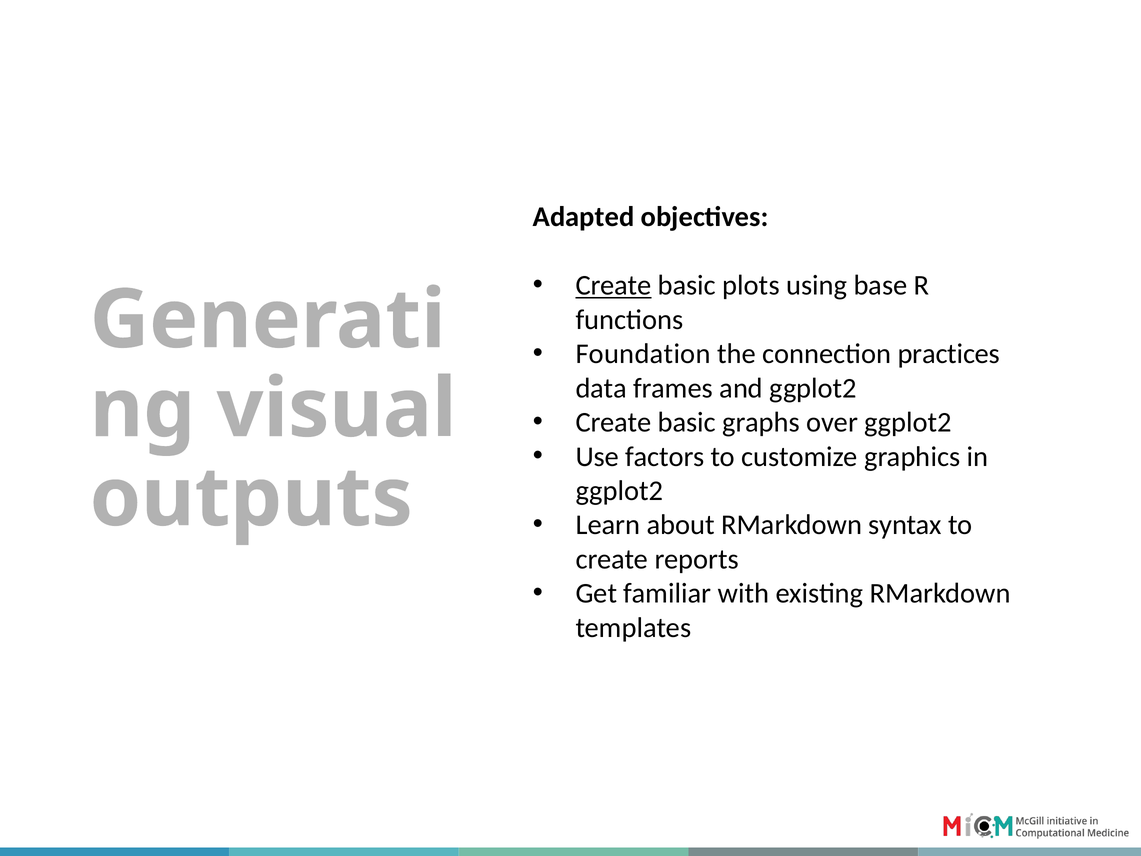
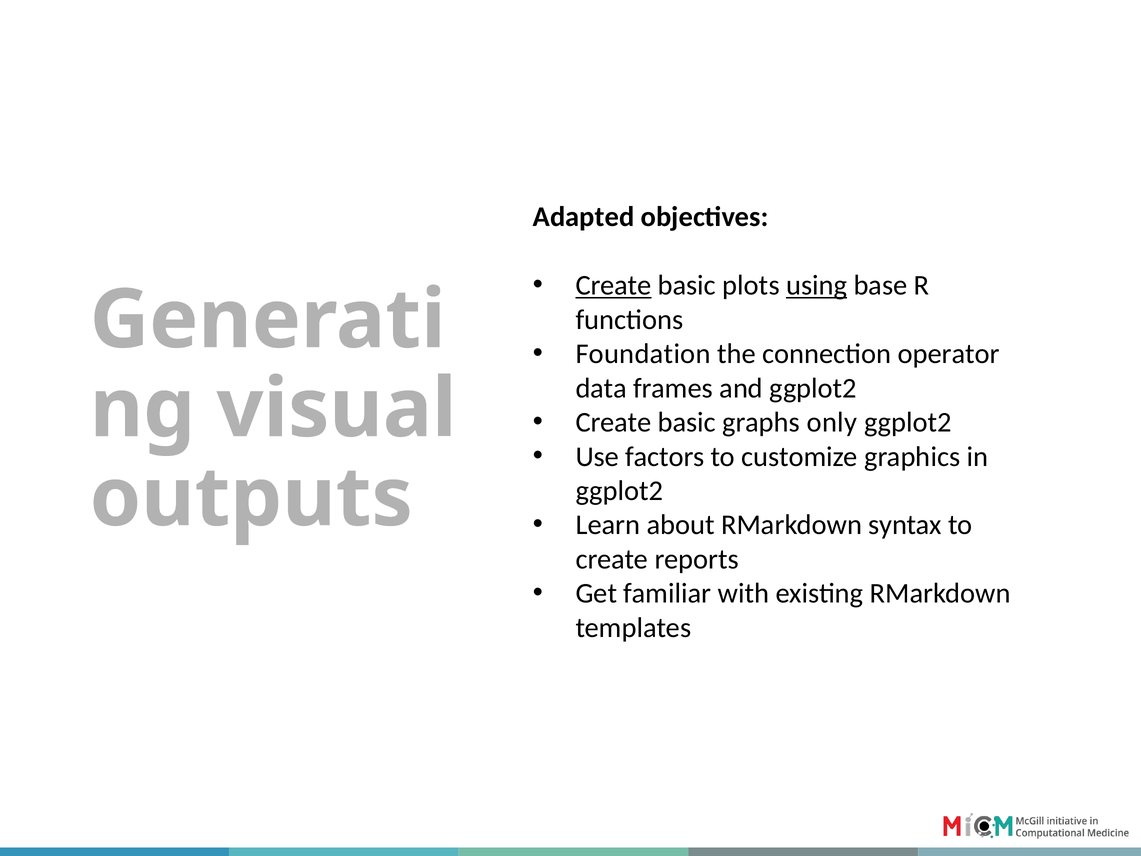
using underline: none -> present (817, 285)
practices: practices -> operator (949, 354)
over: over -> only (832, 422)
